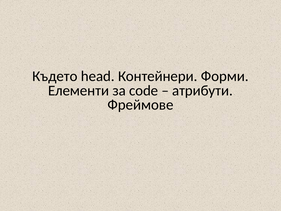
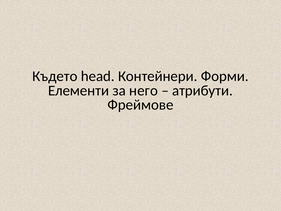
code: code -> него (144, 90)
